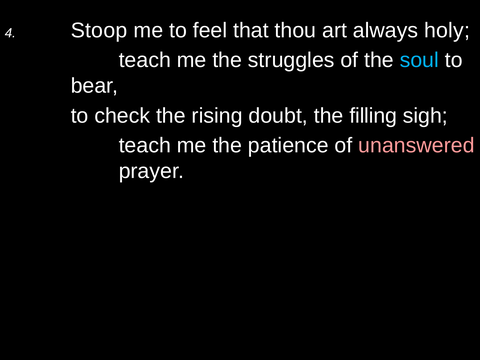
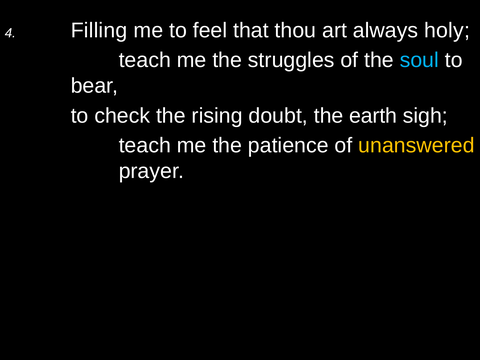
Stoop: Stoop -> Filling (99, 30)
filling: filling -> earth (373, 116)
unanswered colour: pink -> yellow (416, 146)
